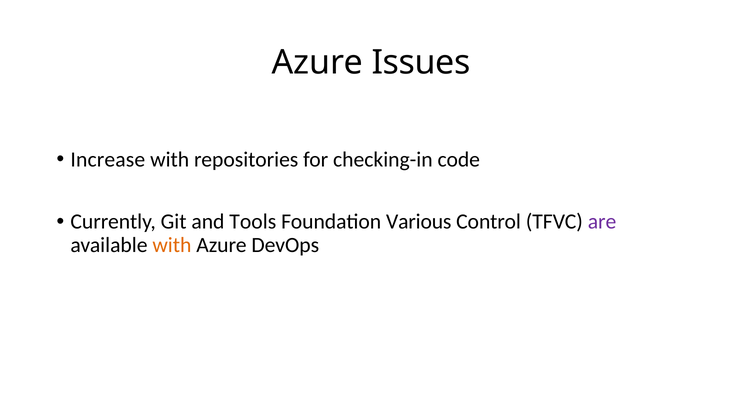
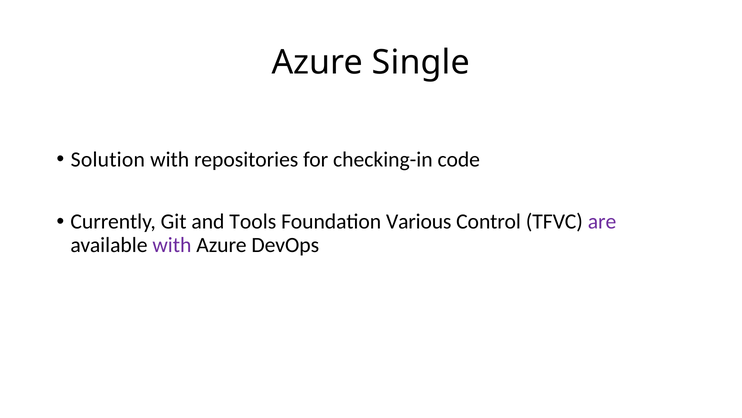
Issues: Issues -> Single (421, 62)
Increase: Increase -> Solution (108, 159)
with colour: orange -> purple (172, 245)
